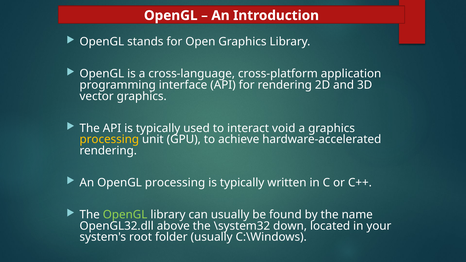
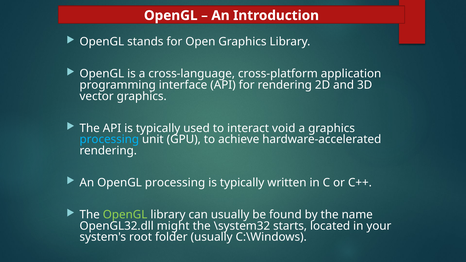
processing colour: yellow -> light blue (109, 139)
above: above -> might (173, 226)
down: down -> starts (290, 226)
